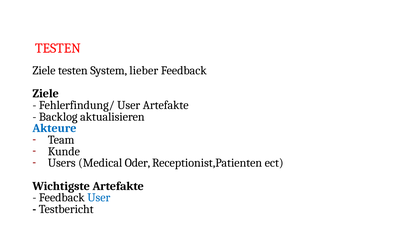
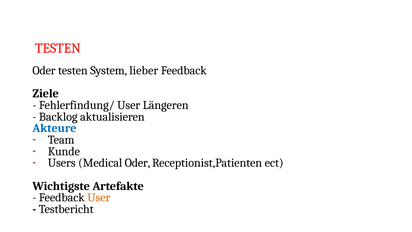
Ziele: Ziele -> Oder (44, 70)
User Artefakte: Artefakte -> Längeren (166, 105)
User colour: blue -> orange (99, 197)
